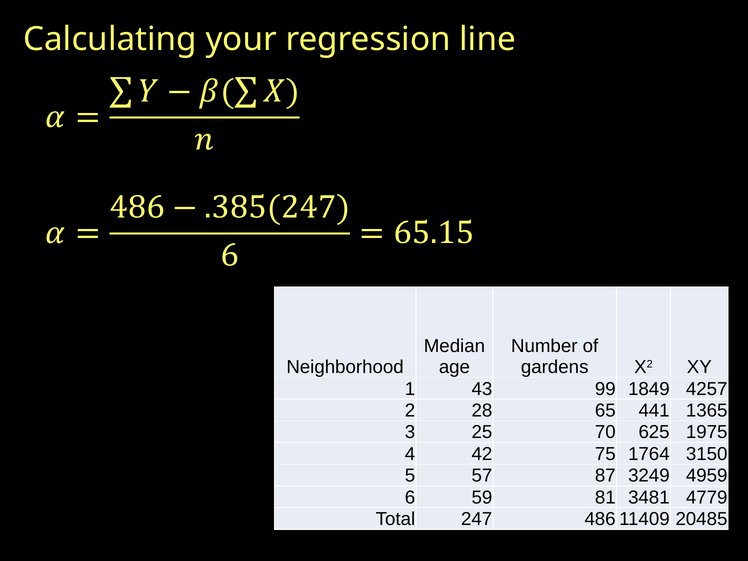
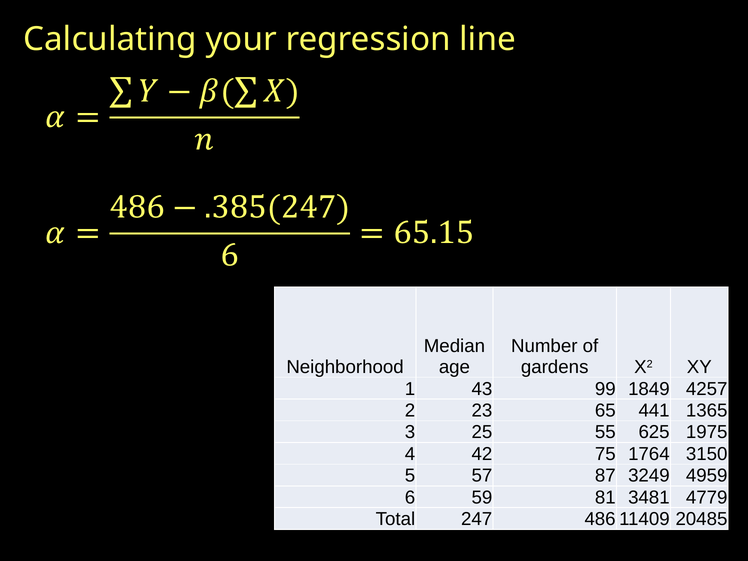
28: 28 -> 23 (482, 411)
70: 70 -> 55 (605, 432)
